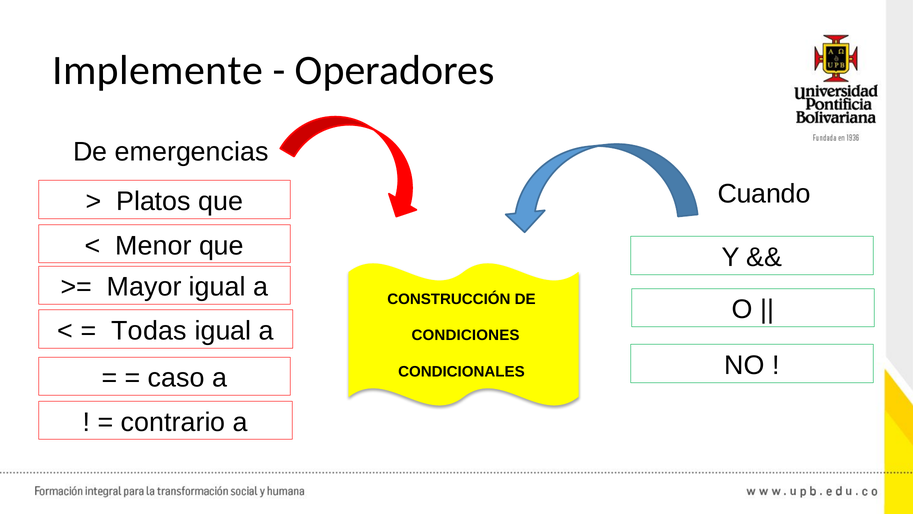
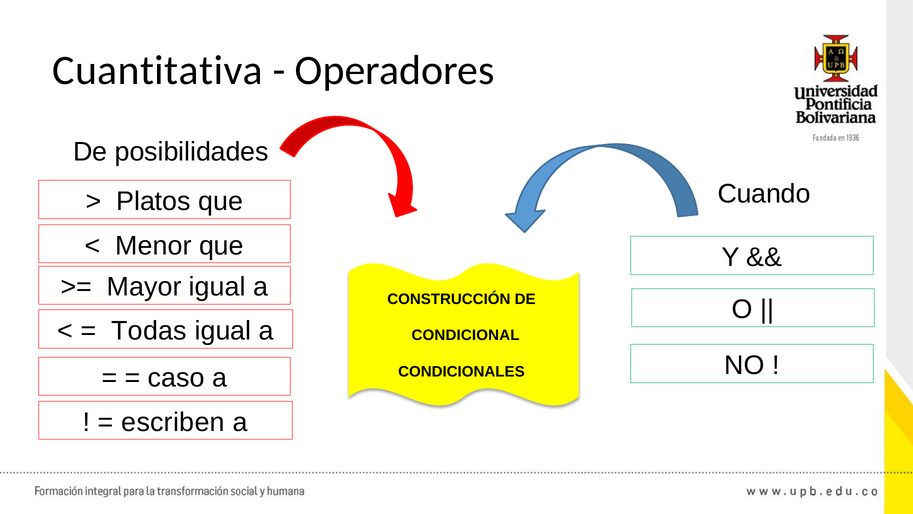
Implemente: Implemente -> Cuantitativa (158, 70)
emergencias: emergencias -> posibilidades (192, 152)
CONDICIONES: CONDICIONES -> CONDICIONAL (466, 335)
contrario: contrario -> escriben (173, 422)
